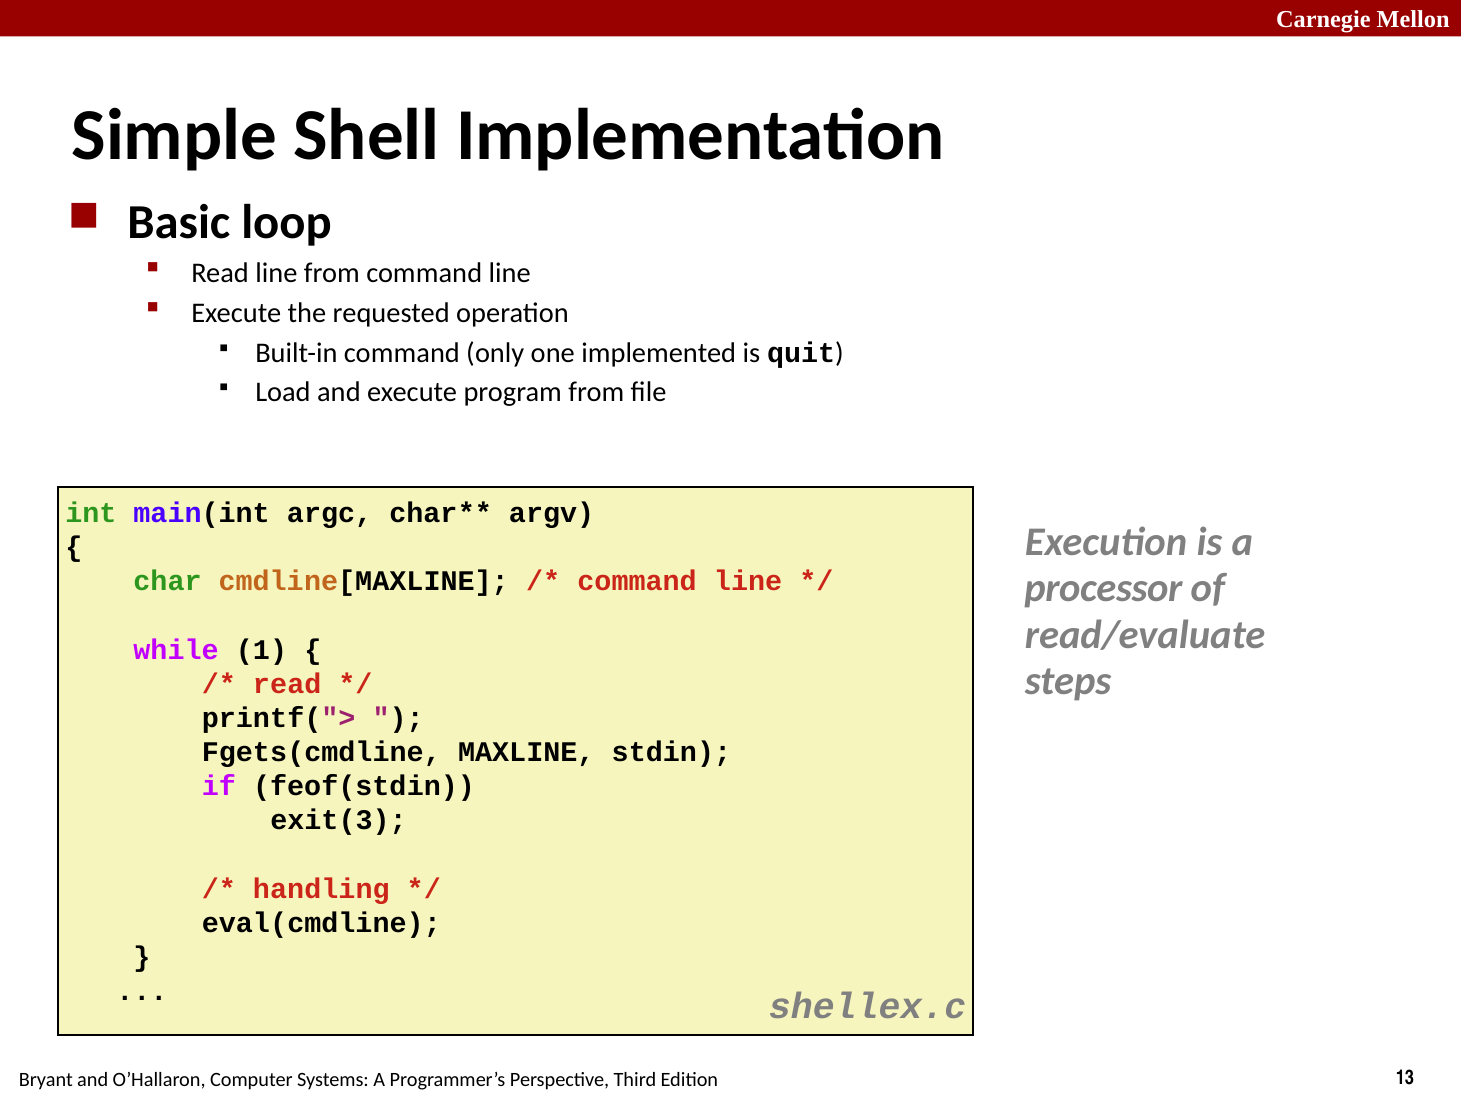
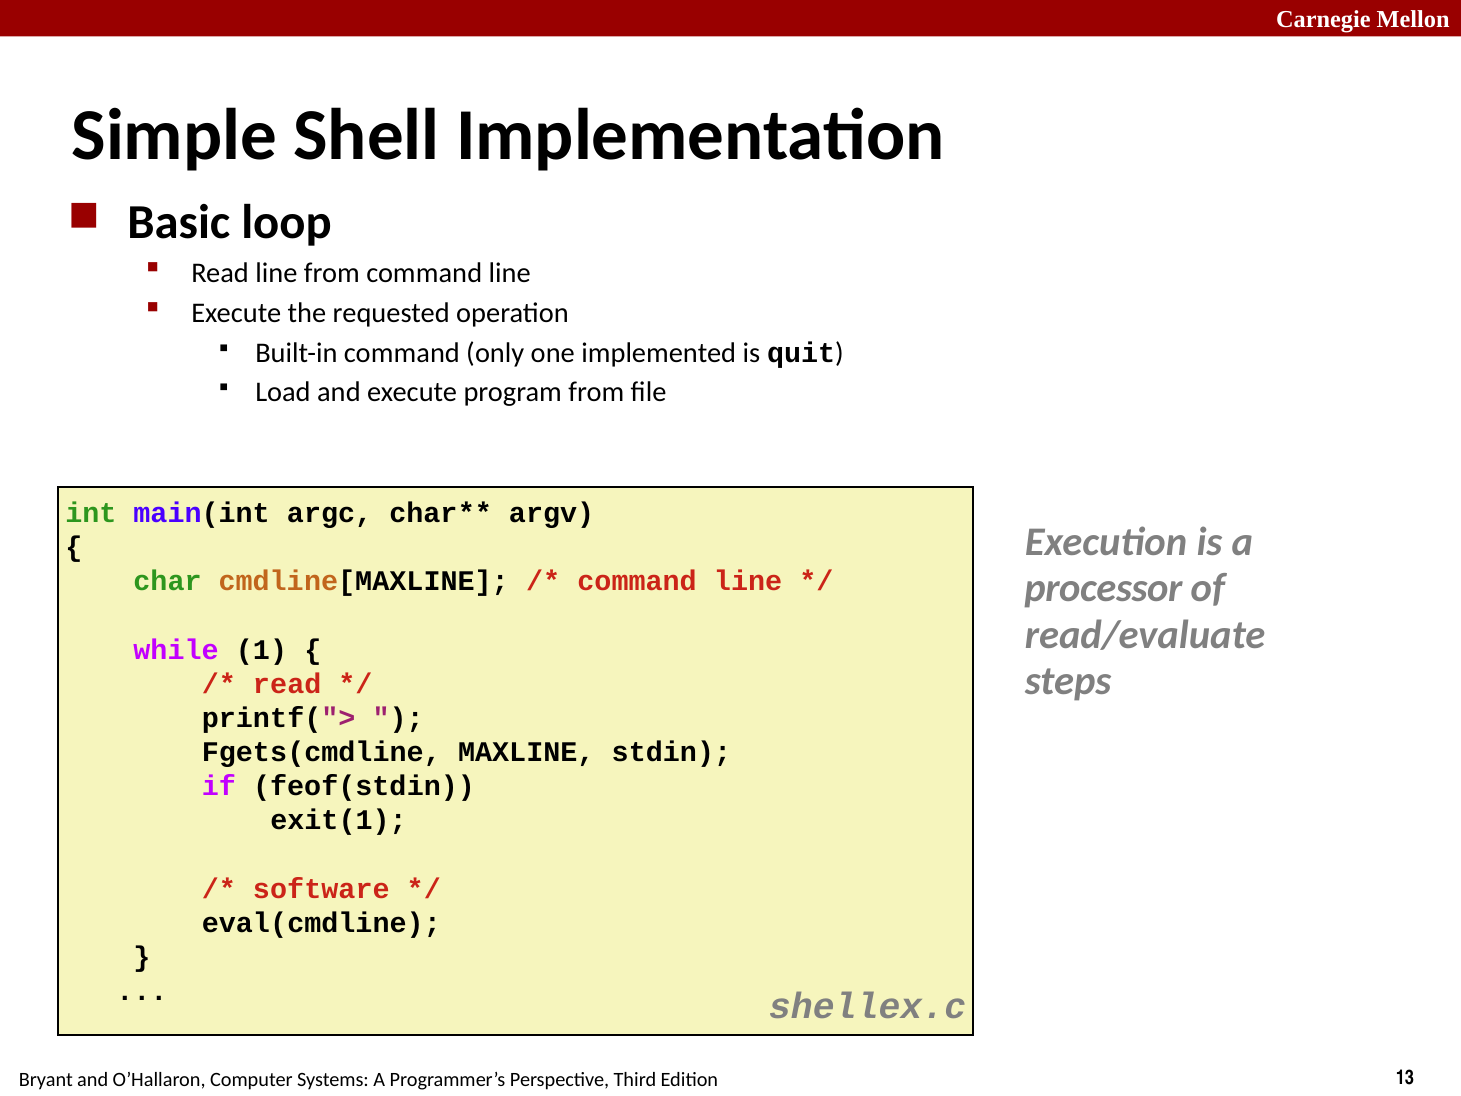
exit(3: exit(3 -> exit(1 (339, 820)
handling: handling -> software (321, 888)
